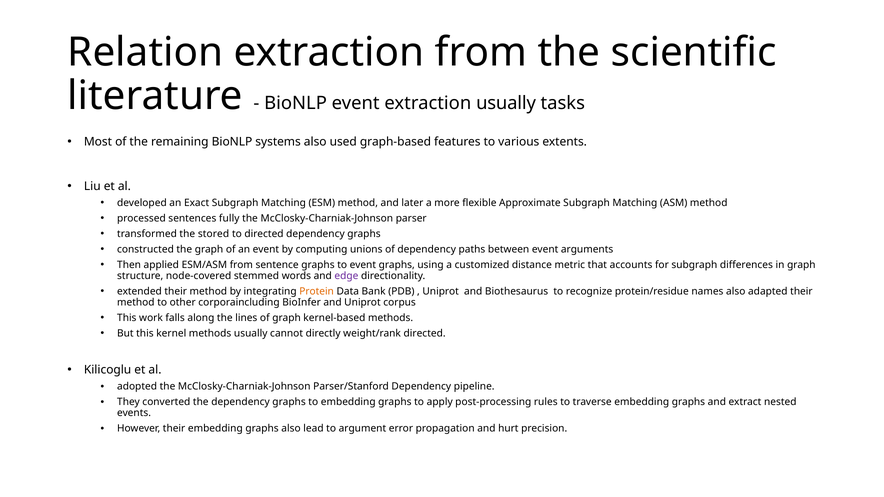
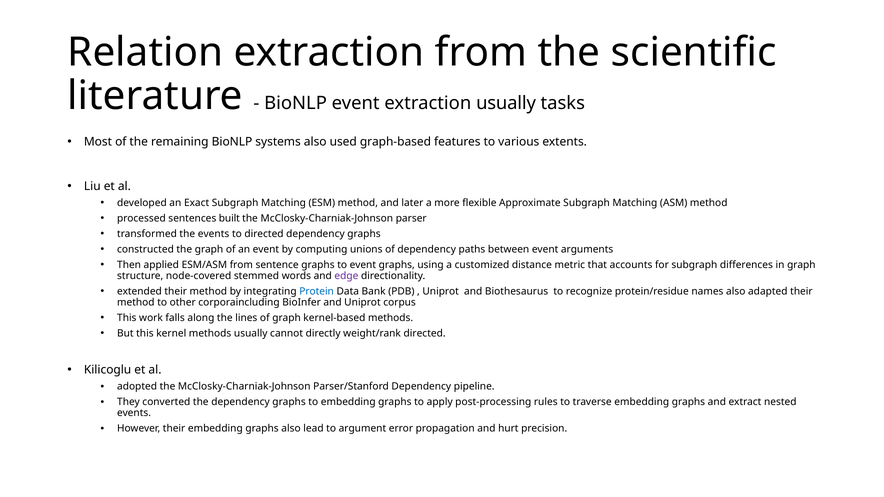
fully: fully -> built (229, 218)
the stored: stored -> events (214, 234)
Protein colour: orange -> blue (317, 292)
